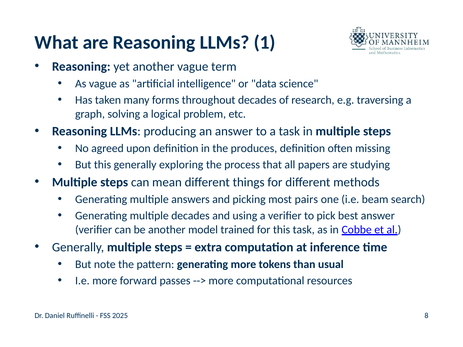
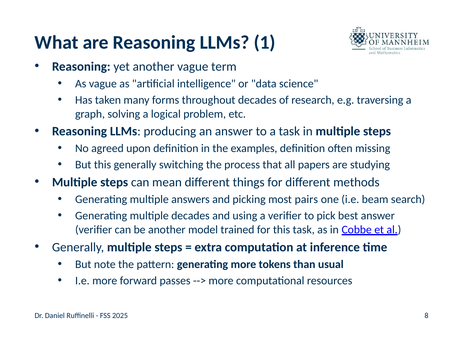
produces: produces -> examples (254, 148)
exploring: exploring -> switching (181, 165)
